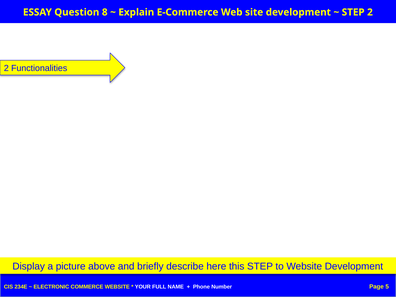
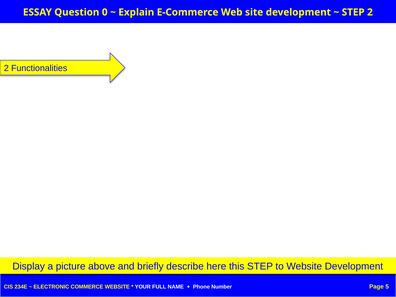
8: 8 -> 0 (105, 12)
